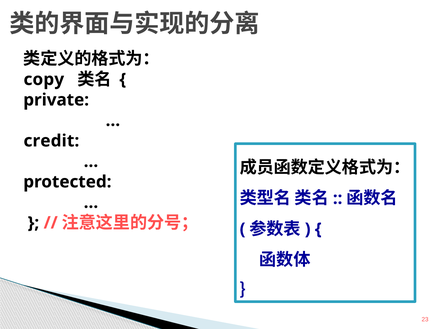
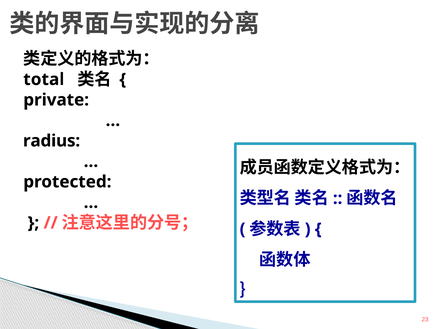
copy: copy -> total (44, 79)
credit: credit -> radius (52, 141)
